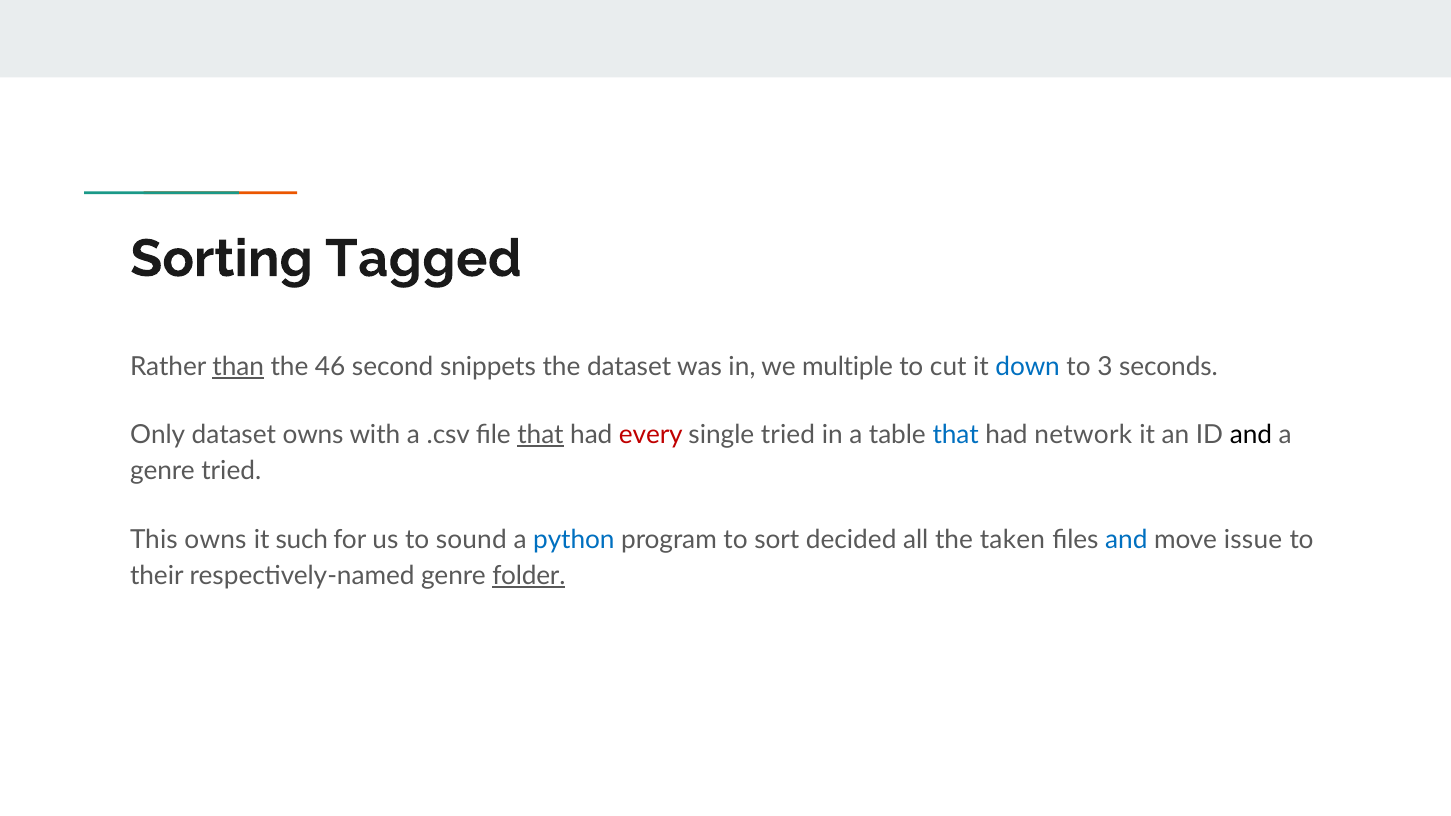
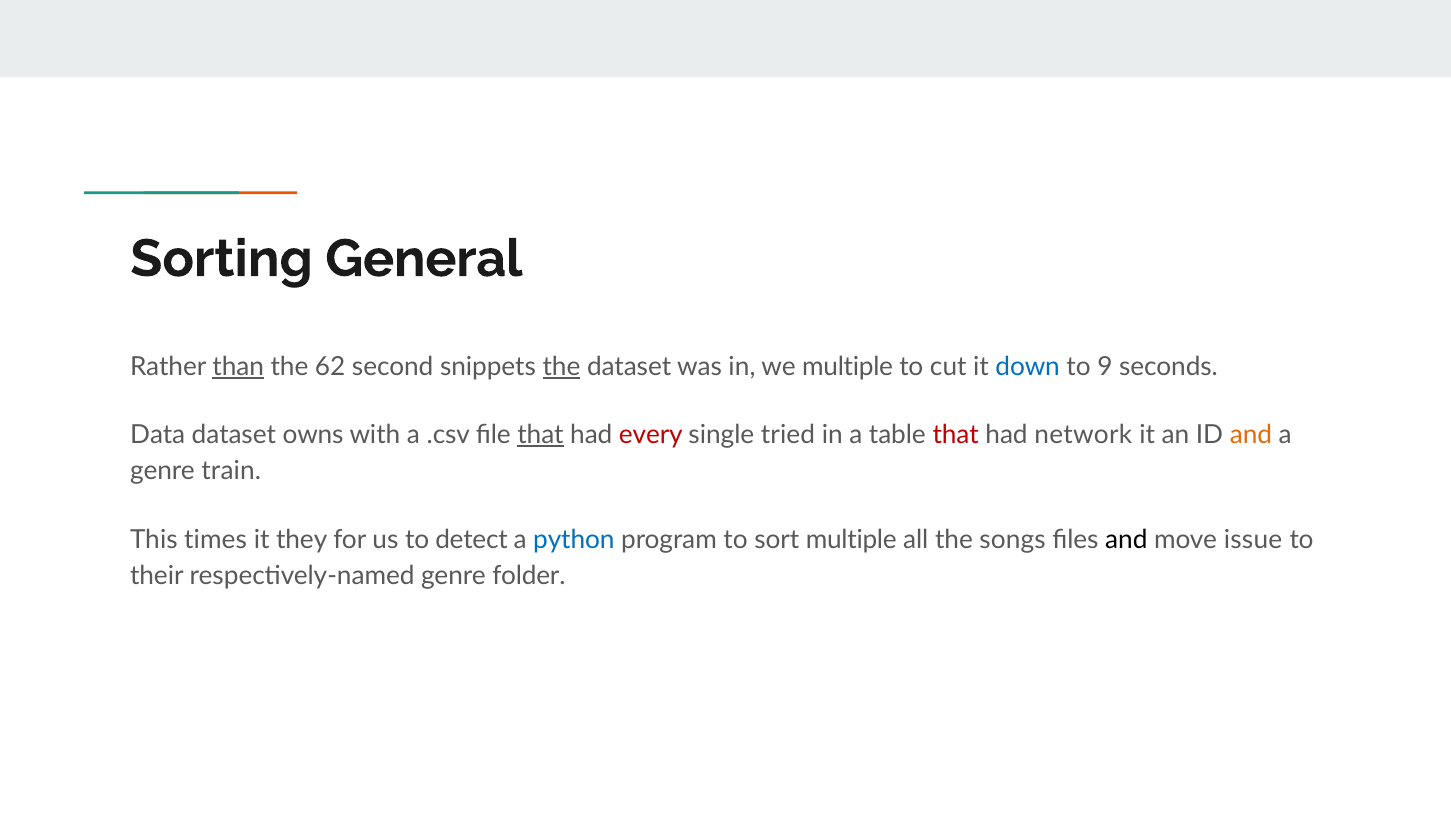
Tagged: Tagged -> General (424, 259)
46: 46 -> 62 (330, 367)
the underline: none -> present (561, 367)
3: 3 -> 9 (1105, 367)
Only: Only -> Data (158, 435)
that colour: blue -> red (956, 435)
and colour: black -> orange (1251, 435)
genre tried: tried -> train (231, 471)
This owns: owns -> times (216, 540)
such: such -> they (302, 540)
sound: sound -> detect (471, 540)
sort decided: decided -> multiple (851, 540)
taken: taken -> songs (1013, 540)
and colour: blue -> black (1126, 540)
folder underline: present -> none (529, 576)
